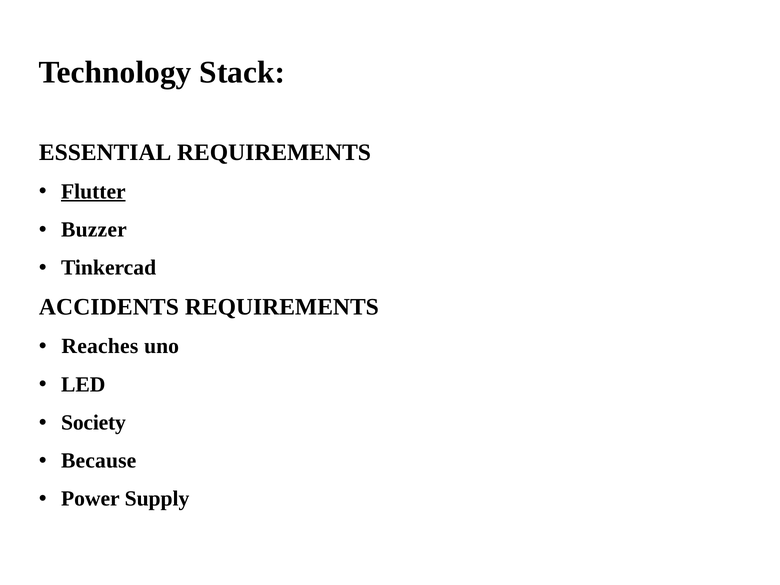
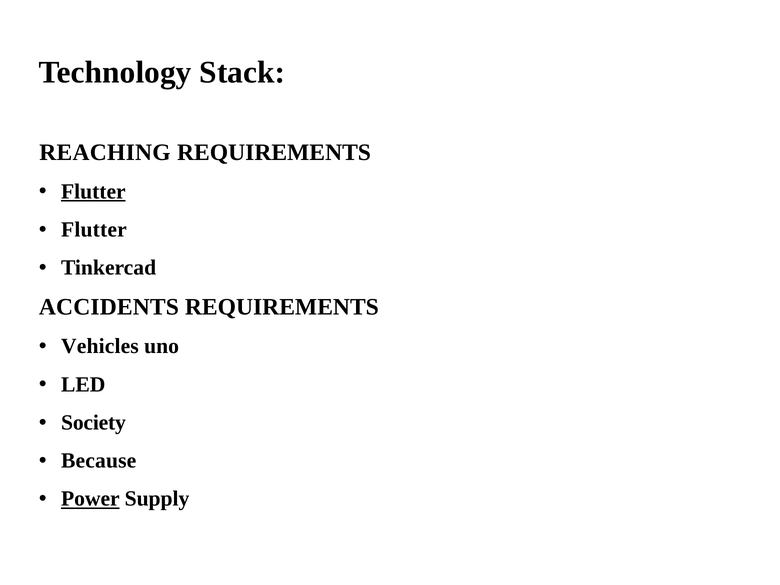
ESSENTIAL: ESSENTIAL -> REACHING (105, 152)
Buzzer: Buzzer -> Flutter (94, 230)
Reaches: Reaches -> Vehicles (100, 346)
Power underline: none -> present (90, 499)
